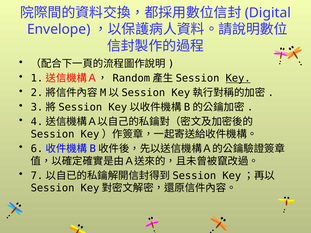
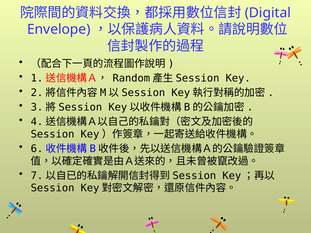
Key underline: present -> none (238, 78)
